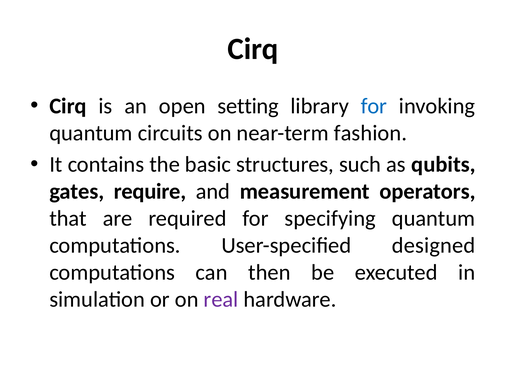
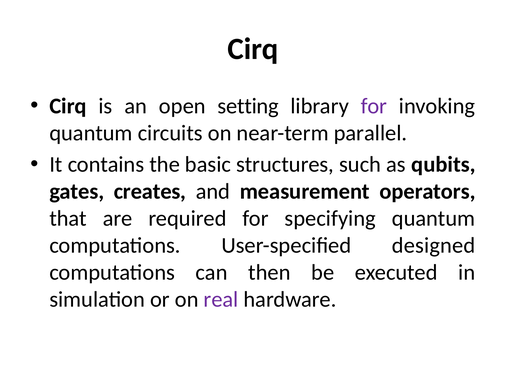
for colour: blue -> purple (374, 106)
fashion: fashion -> parallel (370, 133)
require: require -> creates (150, 192)
